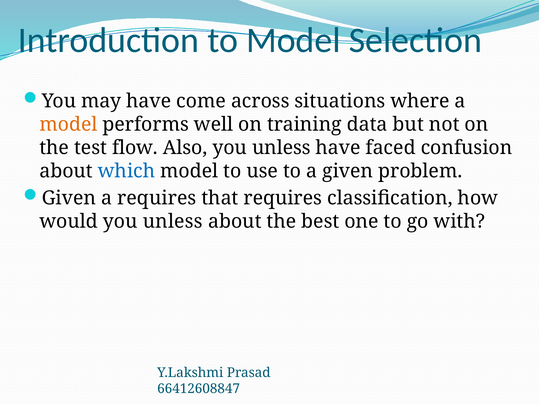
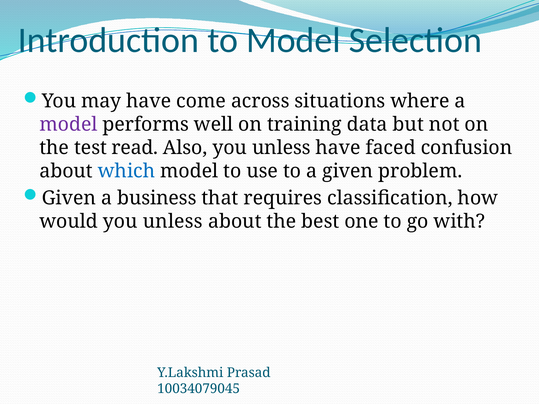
model colour: orange -> purple (68, 124)
flow: flow -> read (135, 148)
a requires: requires -> business (157, 198)
66412608847: 66412608847 -> 10034079045 (199, 389)
